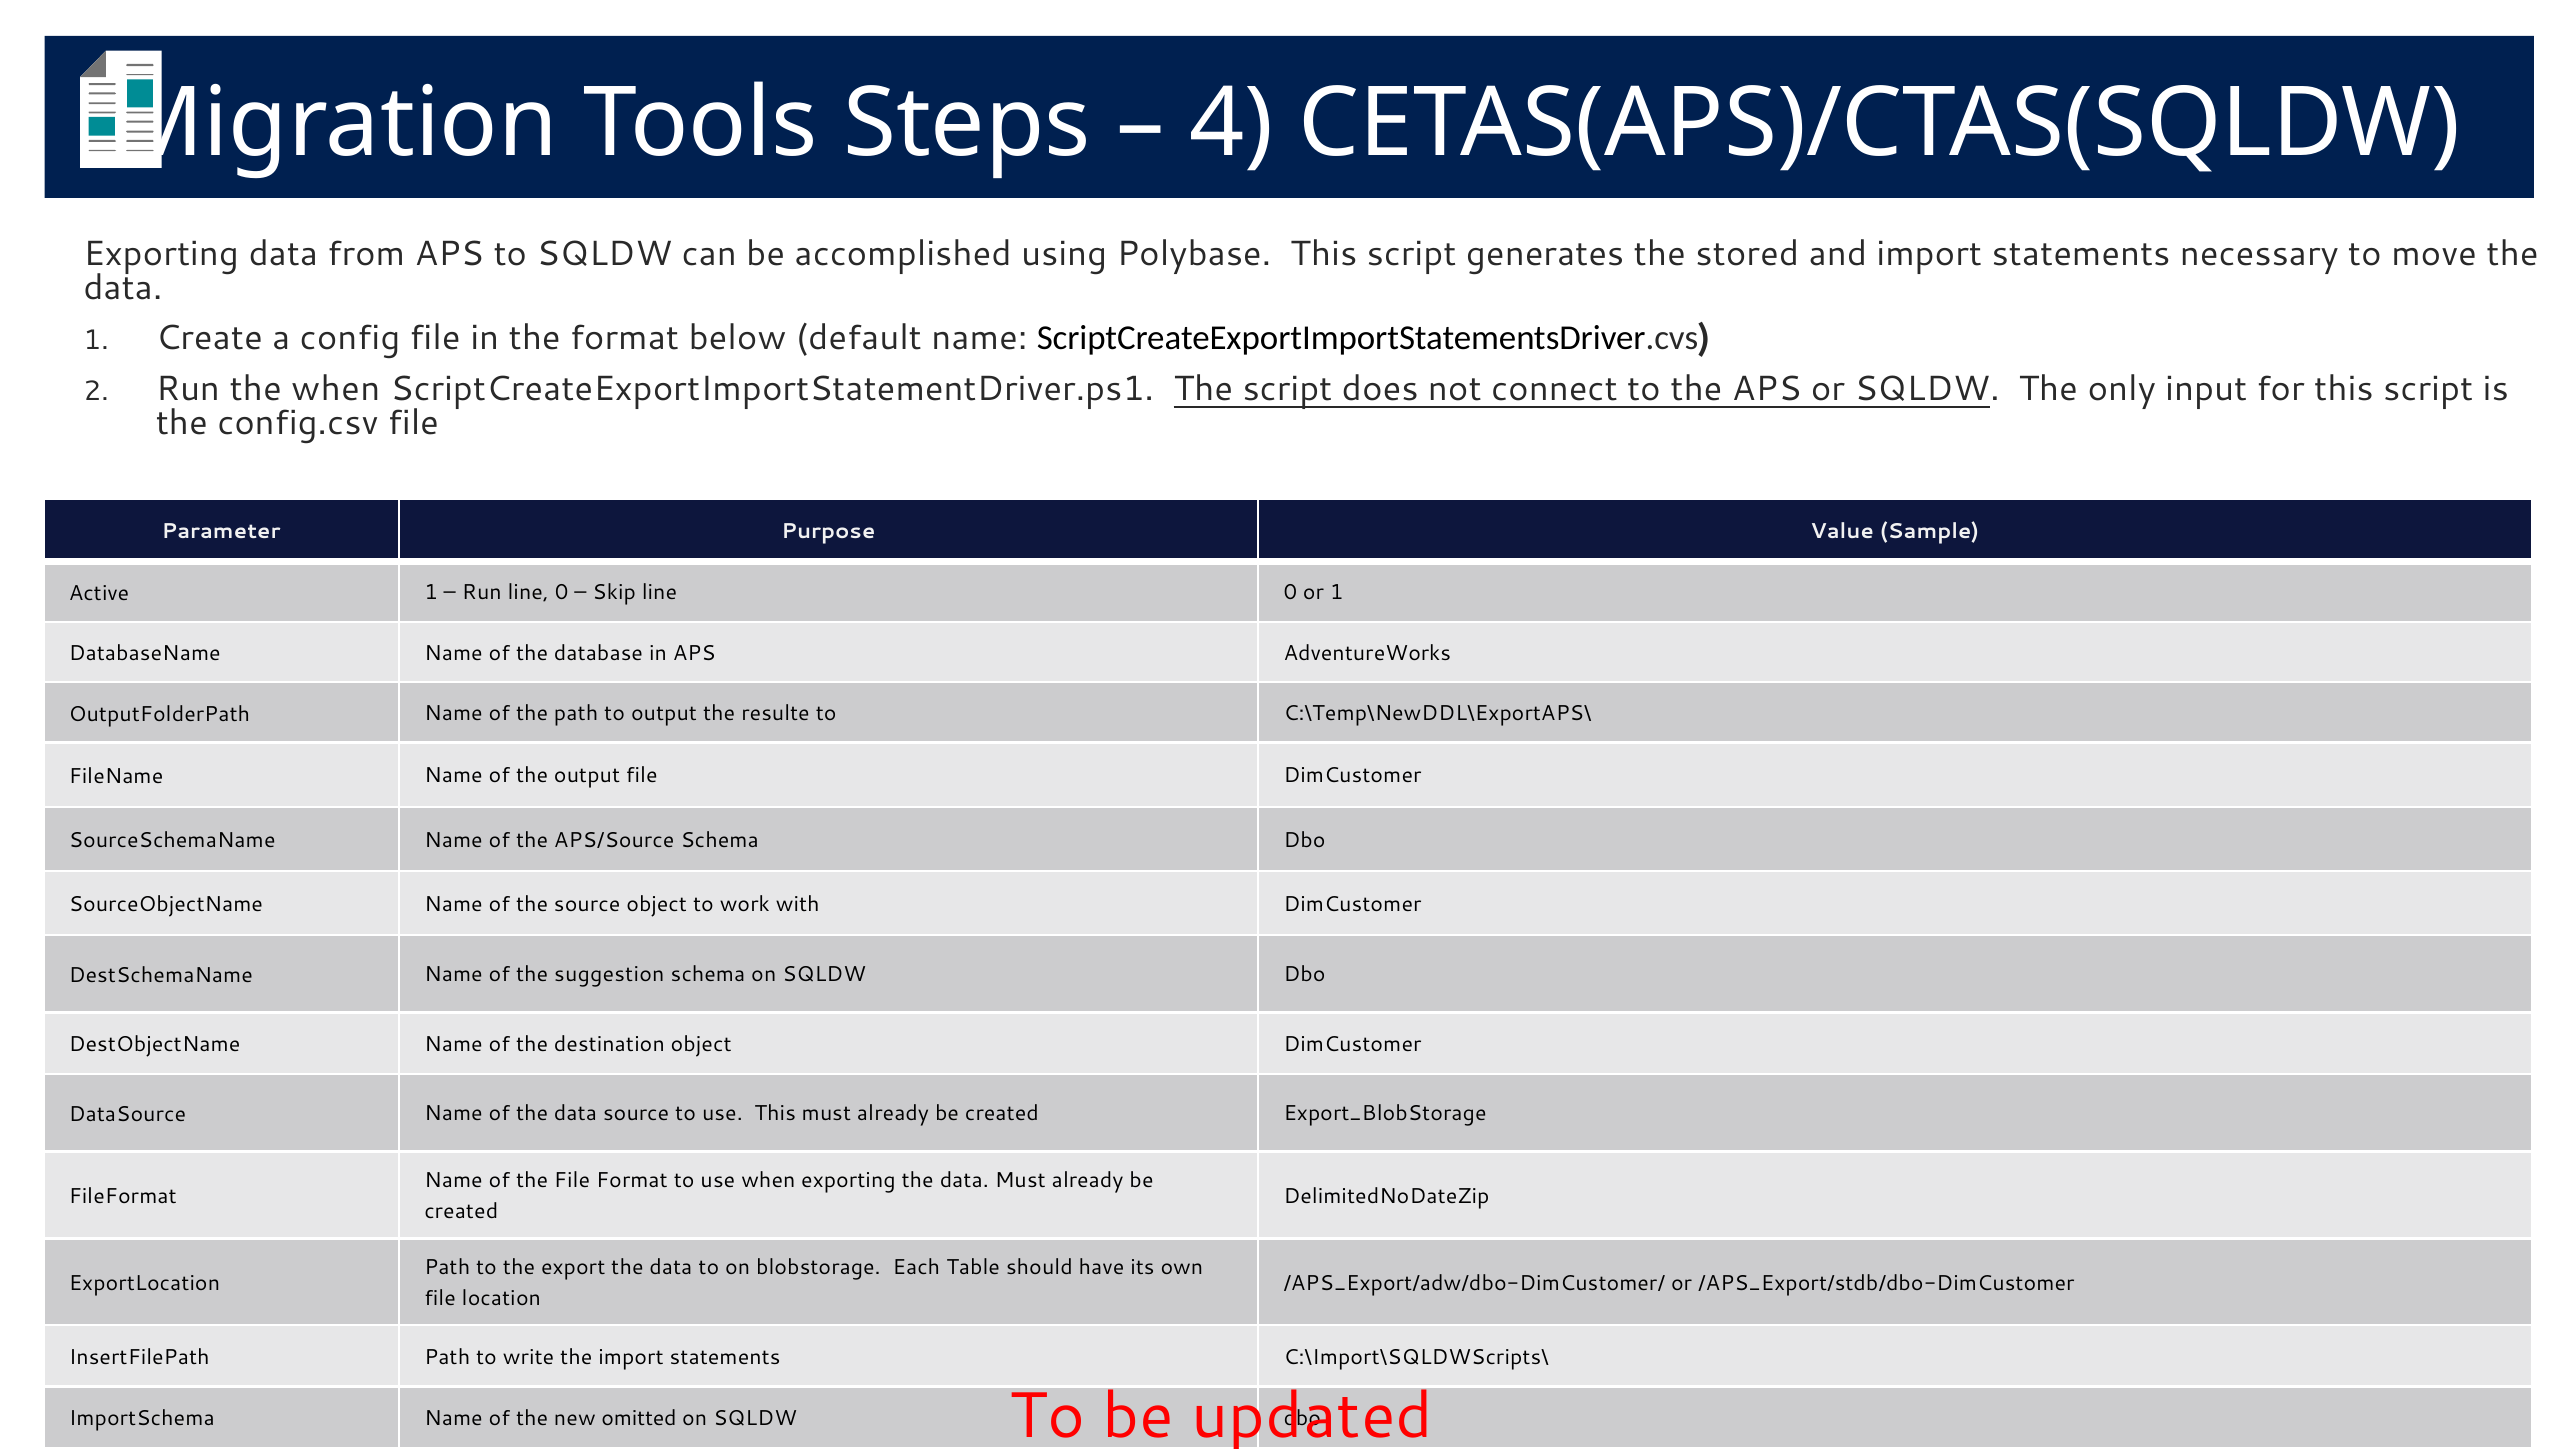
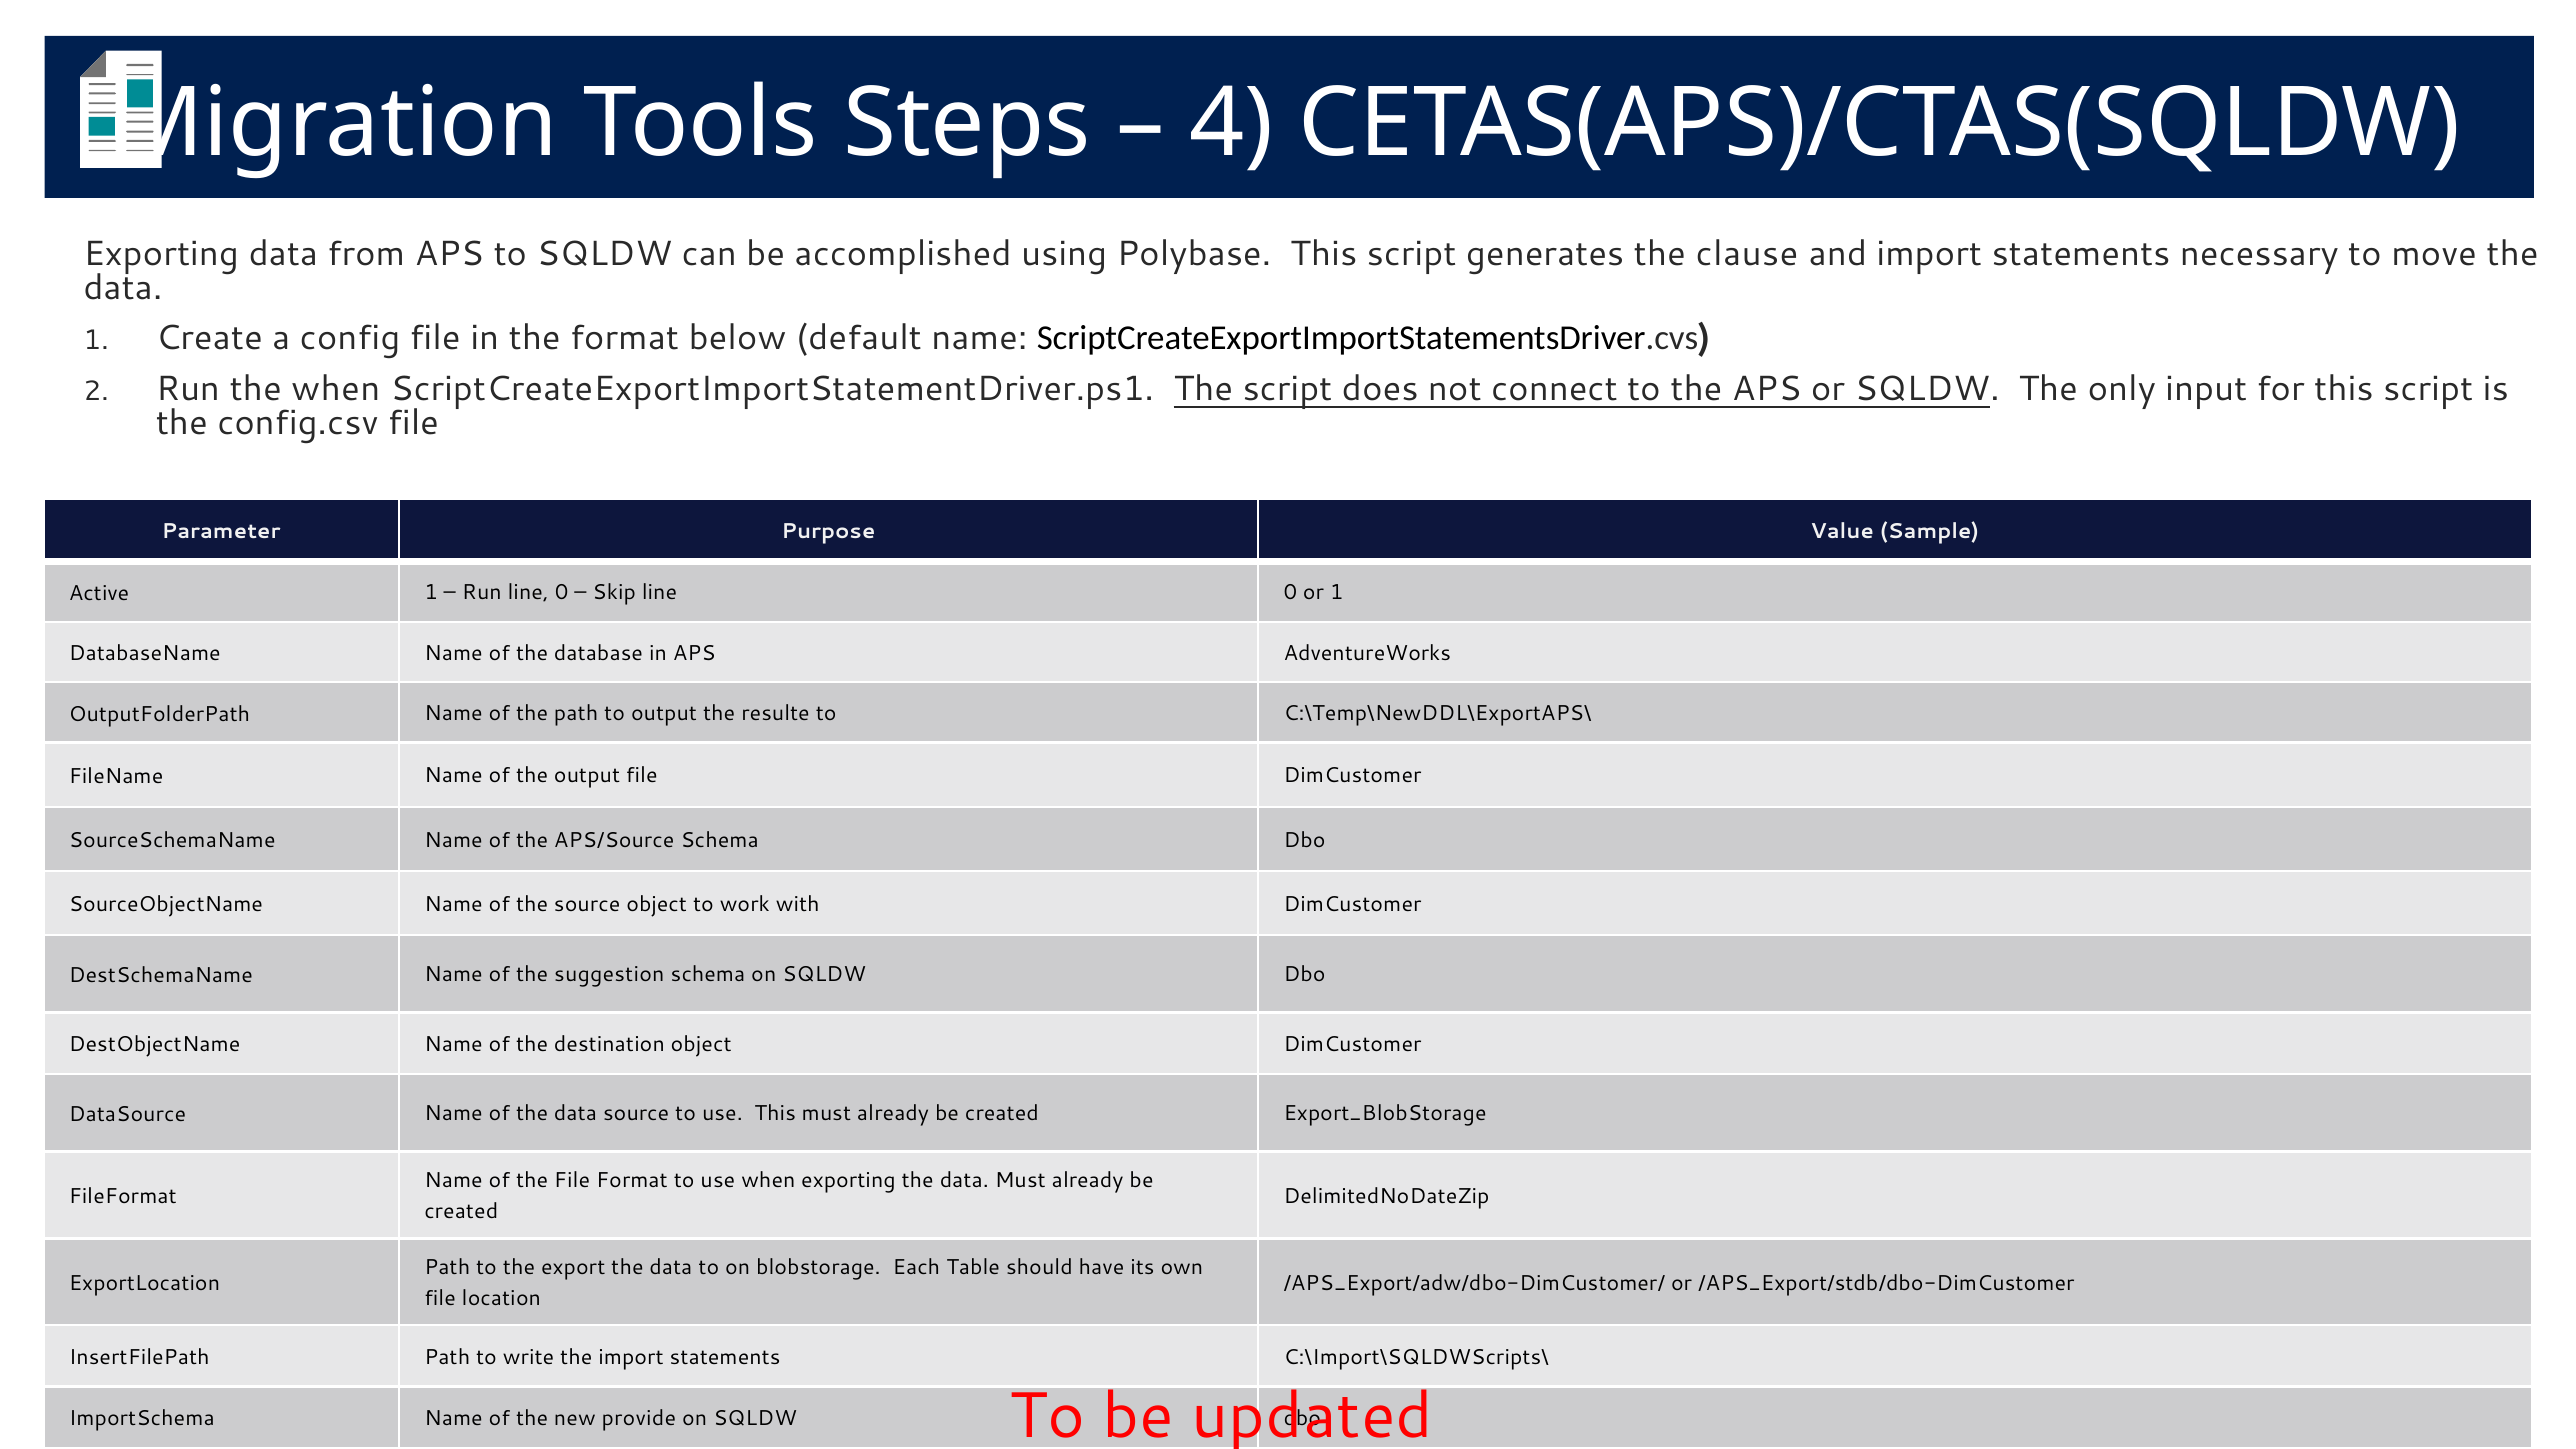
stored: stored -> clause (1747, 254)
omitted: omitted -> provide (639, 1418)
